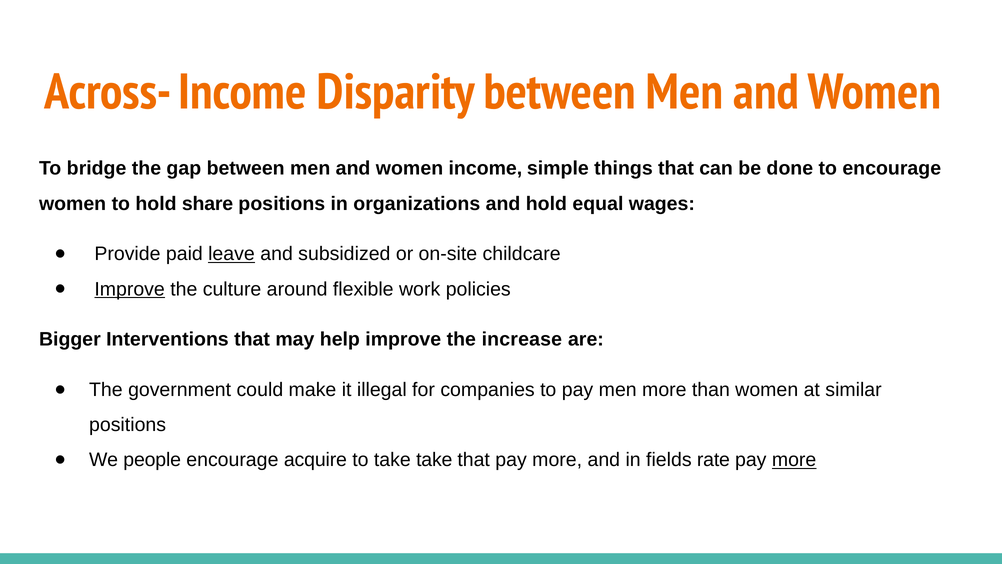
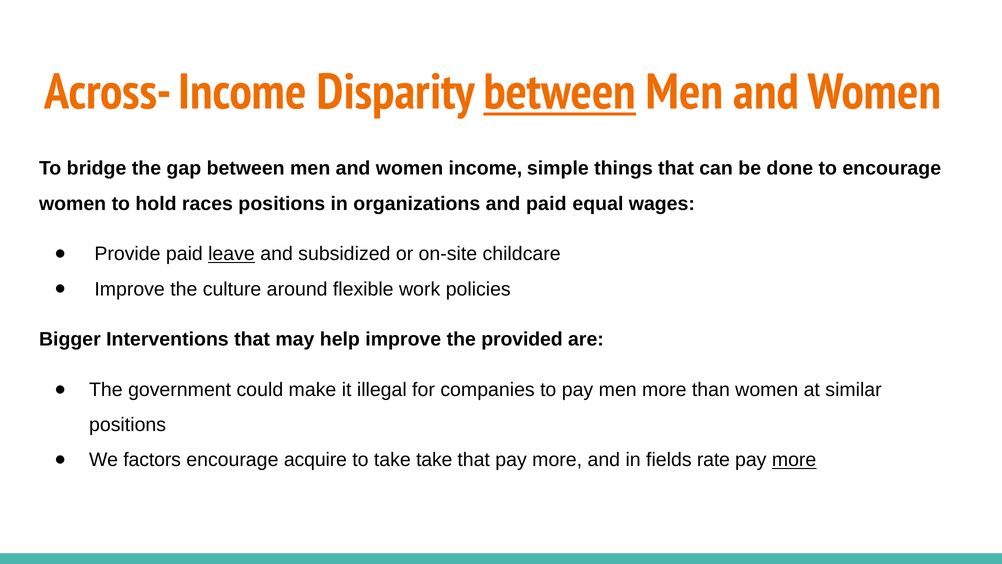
between underline: none -> present (560, 92)
share: share -> races (207, 203)
and hold: hold -> paid (546, 203)
Improve underline: present -> none (130, 289)
increase: increase -> provided (522, 339)
people: people -> factors (152, 460)
